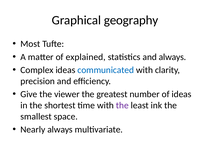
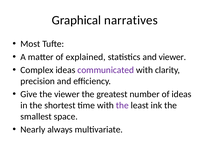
geography: geography -> narratives (131, 20)
and always: always -> viewer (172, 57)
communicated colour: blue -> purple (106, 70)
